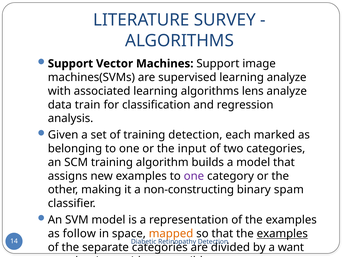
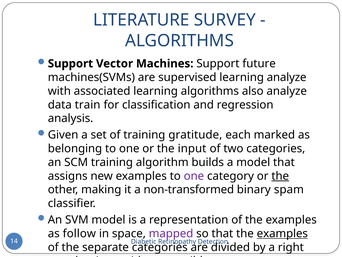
image: image -> future (259, 64)
lens: lens -> also (253, 91)
training detection: detection -> gratitude (195, 135)
the underline: none -> present (280, 176)
non-constructing: non-constructing -> non-transformed (189, 189)
mapped colour: orange -> purple (171, 233)
want: want -> right (291, 247)
